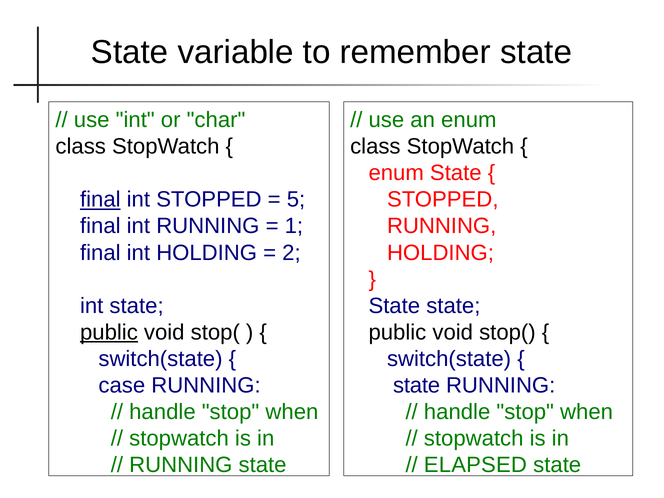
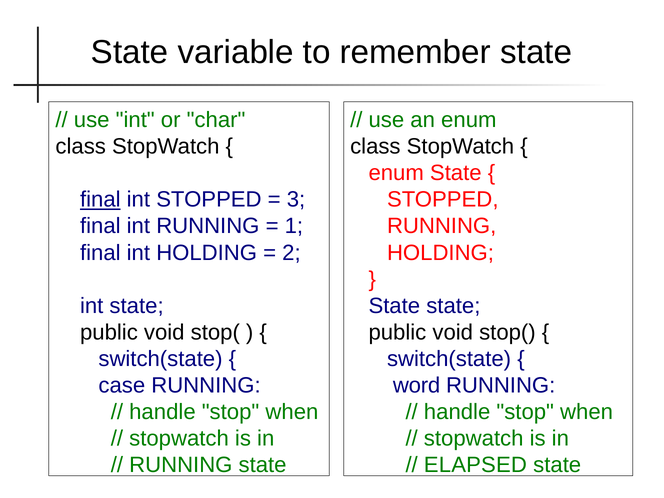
5: 5 -> 3 (296, 200)
public underline: present -> none (109, 332)
state: state -> word (417, 385)
